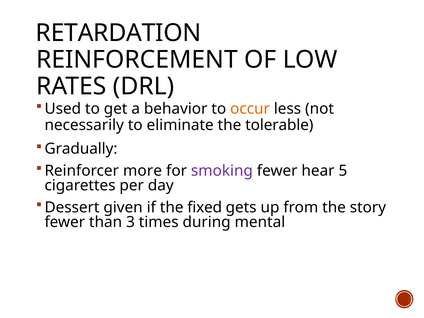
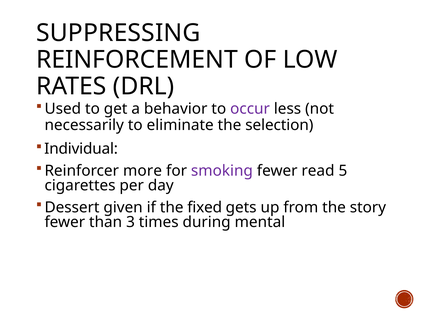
RETARDATION: RETARDATION -> SUPPRESSING (118, 33)
occur colour: orange -> purple (250, 109)
tolerable: tolerable -> selection (279, 125)
Gradually: Gradually -> Individual (81, 149)
hear: hear -> read (318, 171)
